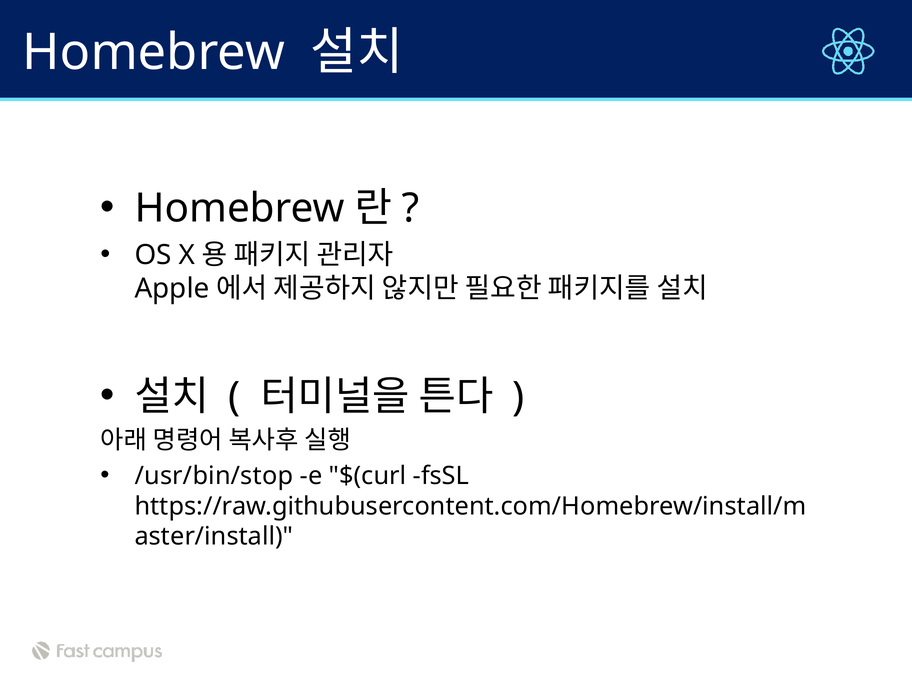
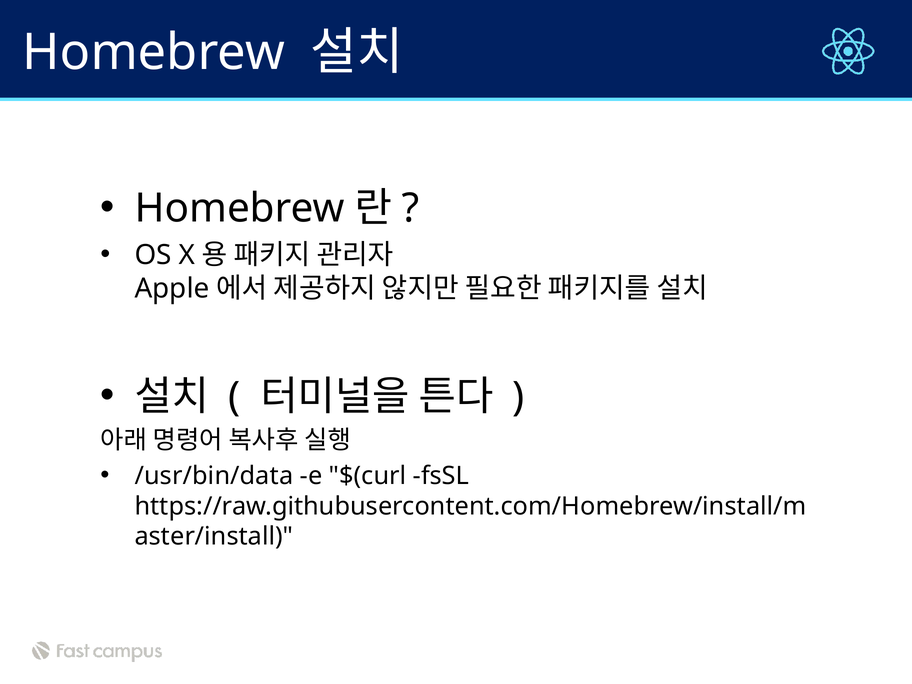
/usr/bin/stop: /usr/bin/stop -> /usr/bin/data (214, 476)
